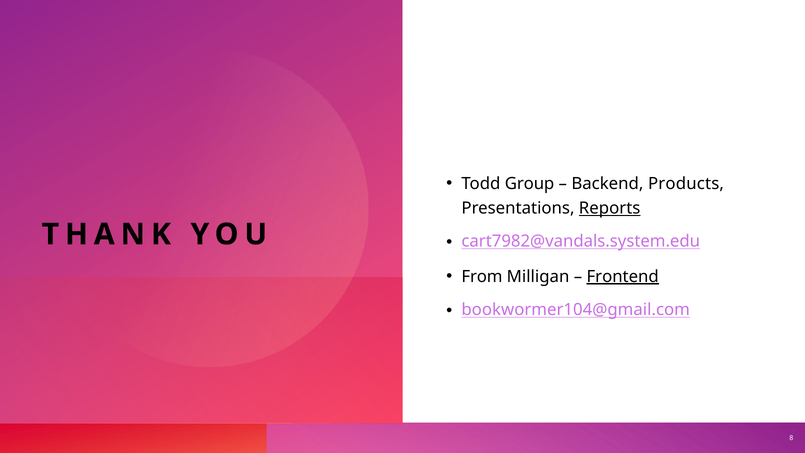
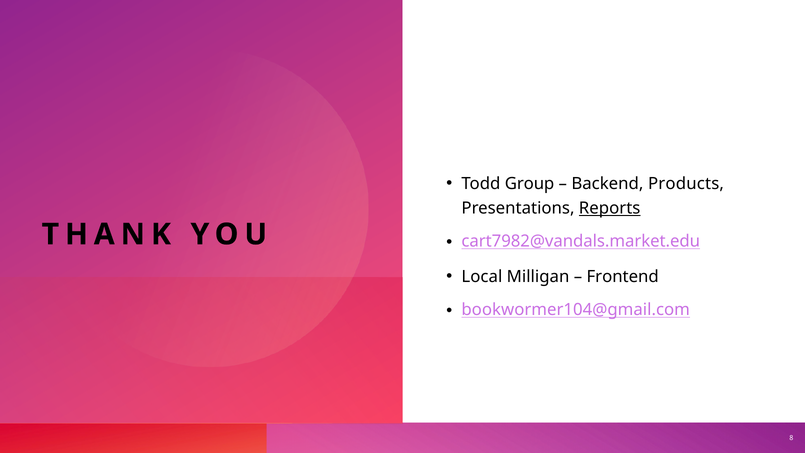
cart7982@vandals.system.edu: cart7982@vandals.system.edu -> cart7982@vandals.market.edu (581, 241)
From: From -> Local (482, 276)
Frontend underline: present -> none (623, 276)
